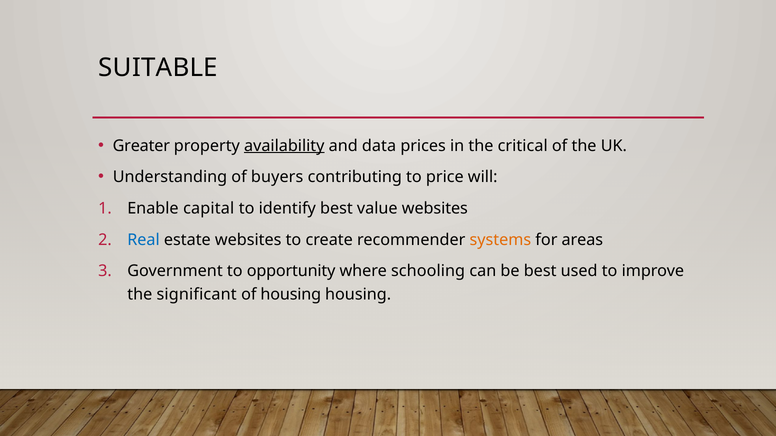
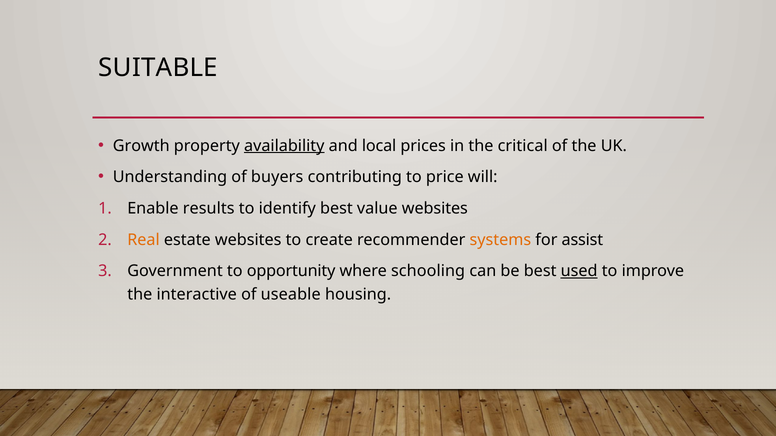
Greater: Greater -> Growth (141, 146)
data: data -> local (379, 146)
capital: capital -> results (209, 209)
Real colour: blue -> orange (144, 240)
areas: areas -> assist (582, 240)
used underline: none -> present (579, 271)
significant: significant -> interactive (197, 295)
of housing: housing -> useable (291, 295)
